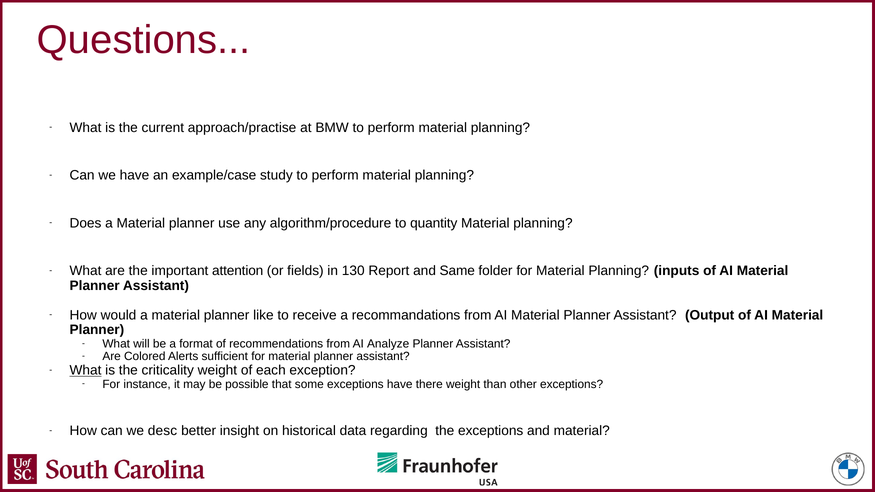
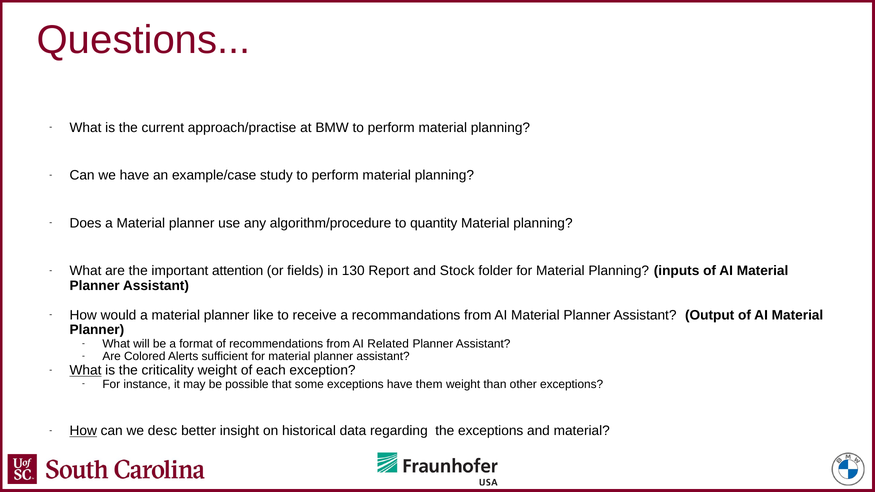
Same: Same -> Stock (457, 271)
Analyze: Analyze -> Related (388, 344)
there: there -> them (429, 384)
How underline: none -> present (83, 431)
